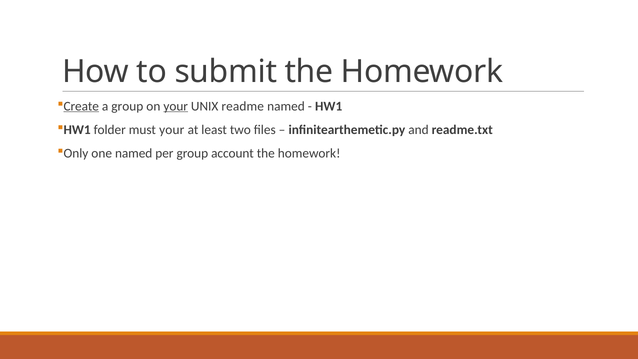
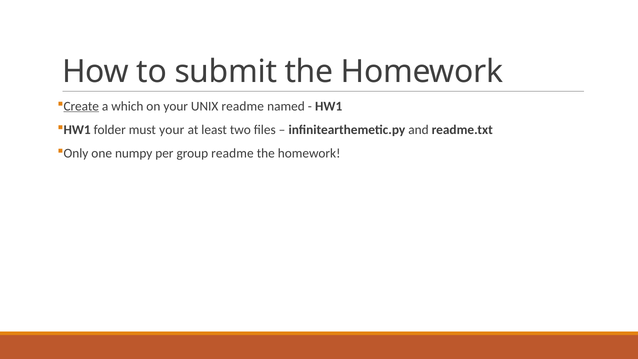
a group: group -> which (127, 106)
your underline: present -> none (176, 106)
one named: named -> numpy (134, 153)
group account: account -> readme (232, 153)
